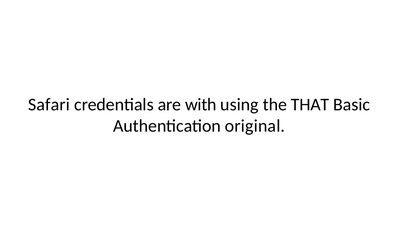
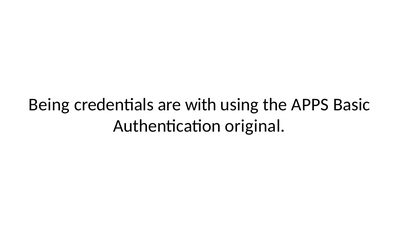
Safari: Safari -> Being (49, 105)
THAT: THAT -> APPS (310, 105)
